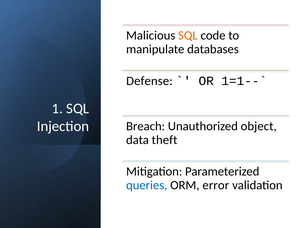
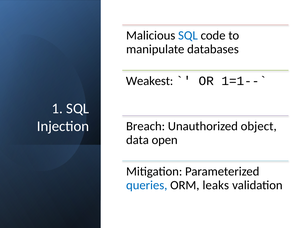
SQL colour: orange -> blue (188, 36)
Defense: Defense -> Weakest (150, 81)
theft: theft -> open (165, 140)
error: error -> leaks (216, 185)
